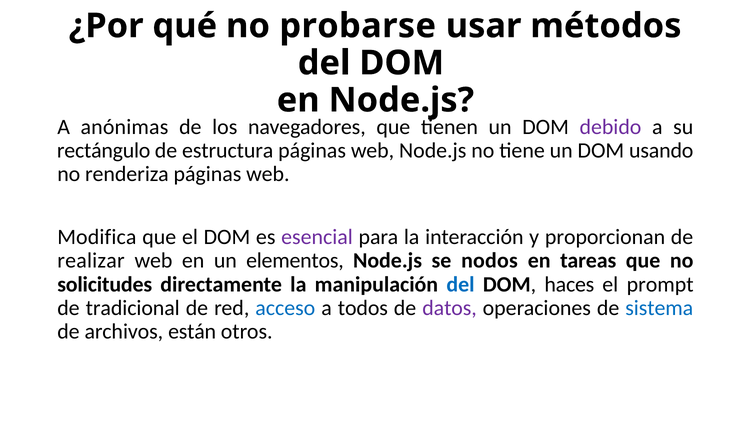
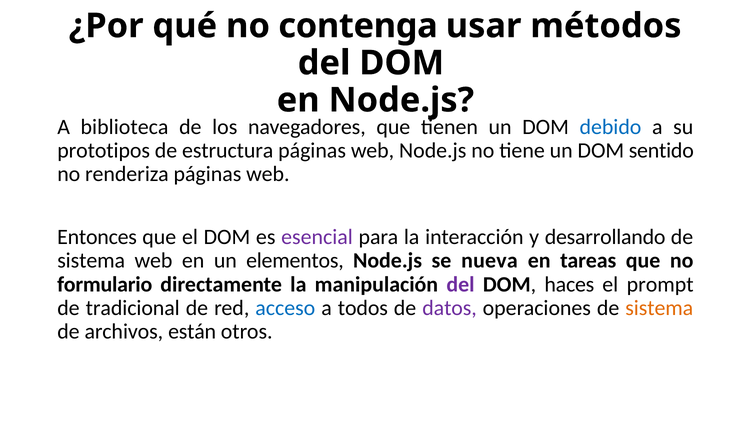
probarse: probarse -> contenga (358, 26)
anónimas: anónimas -> biblioteca (125, 127)
debido colour: purple -> blue (610, 127)
rectángulo: rectángulo -> prototipos (104, 151)
usando: usando -> sentido (661, 151)
Modifica: Modifica -> Entonces (97, 237)
proporcionan: proporcionan -> desarrollando (605, 237)
realizar: realizar -> sistema (91, 261)
nodos: nodos -> nueva (489, 261)
solicitudes: solicitudes -> formulario (105, 285)
del colour: blue -> purple (461, 285)
sistema colour: blue -> orange (659, 308)
